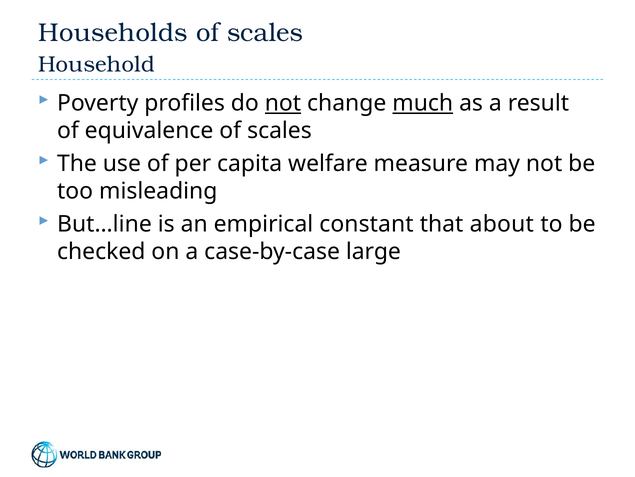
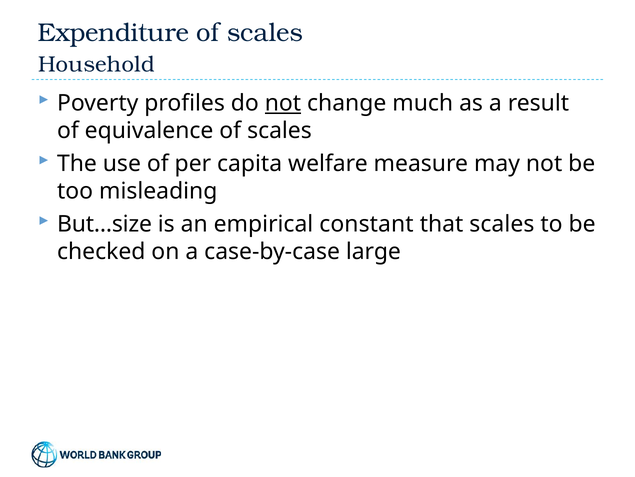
Households: Households -> Expenditure (113, 33)
much underline: present -> none (423, 103)
But…line: But…line -> But…size (105, 224)
that about: about -> scales (502, 224)
